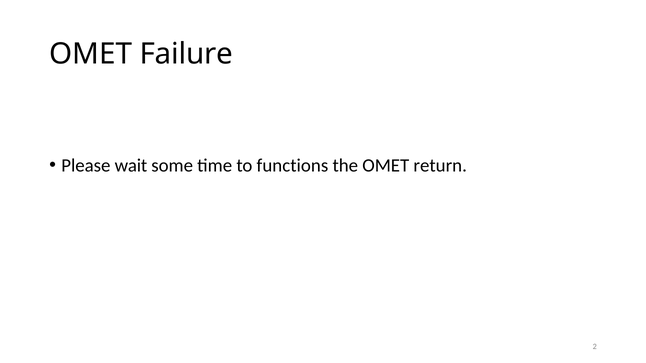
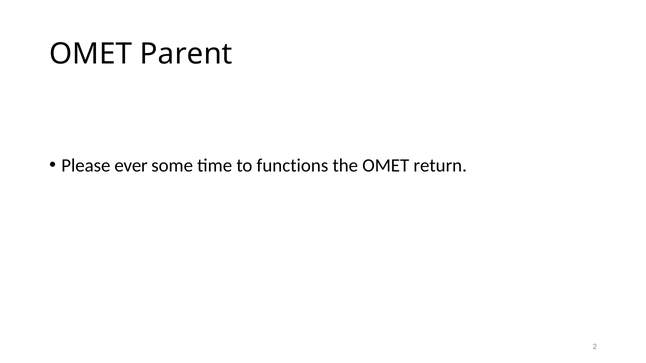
Failure: Failure -> Parent (186, 54)
wait: wait -> ever (131, 166)
